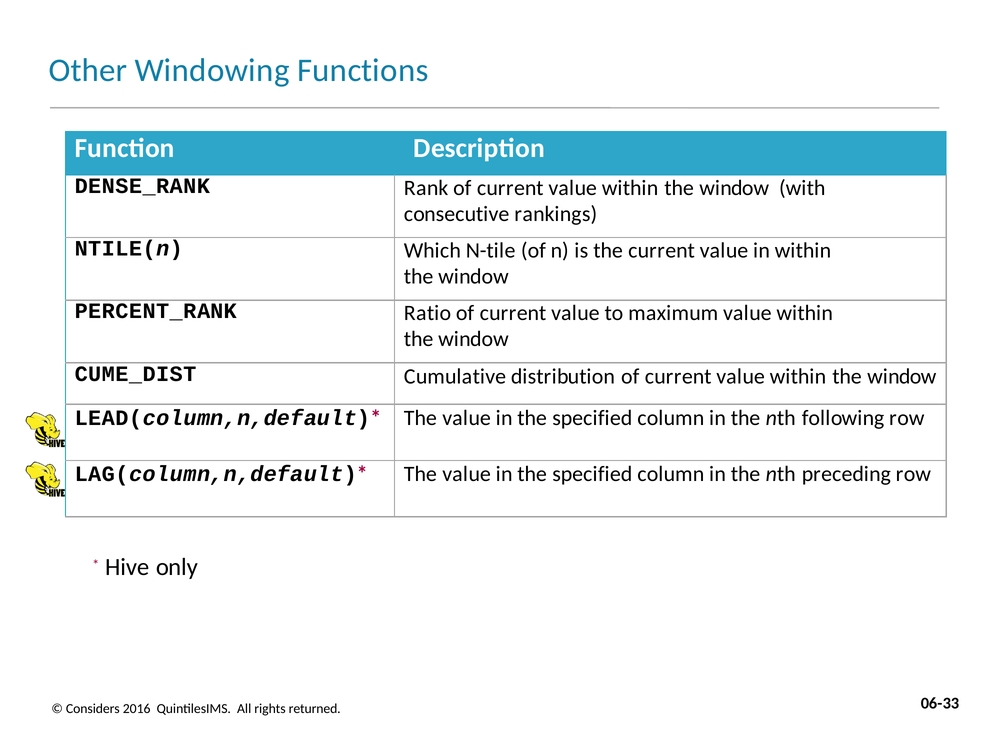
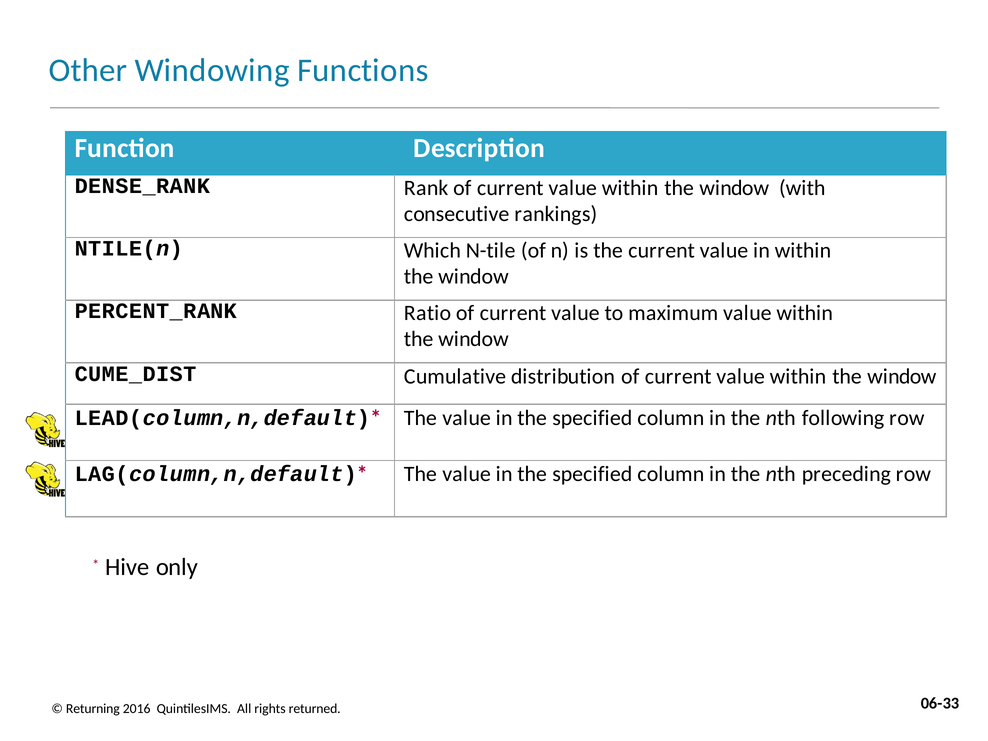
Considers: Considers -> Returning (93, 709)
